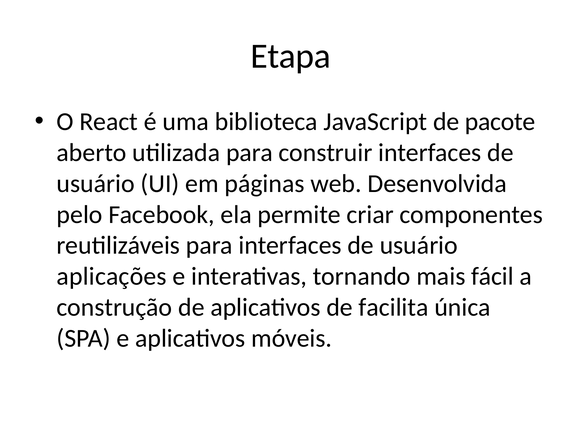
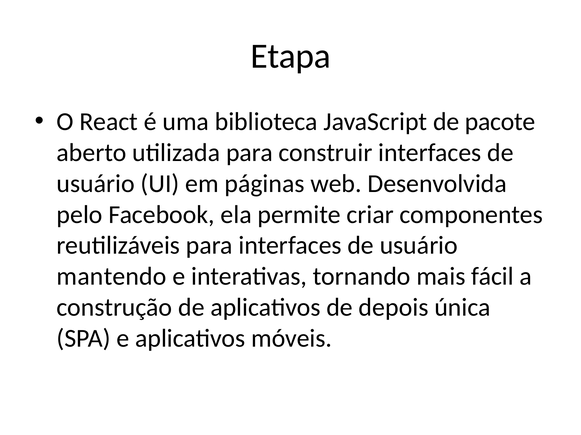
aplicações: aplicações -> mantendo (112, 277)
facilita: facilita -> depois (394, 308)
